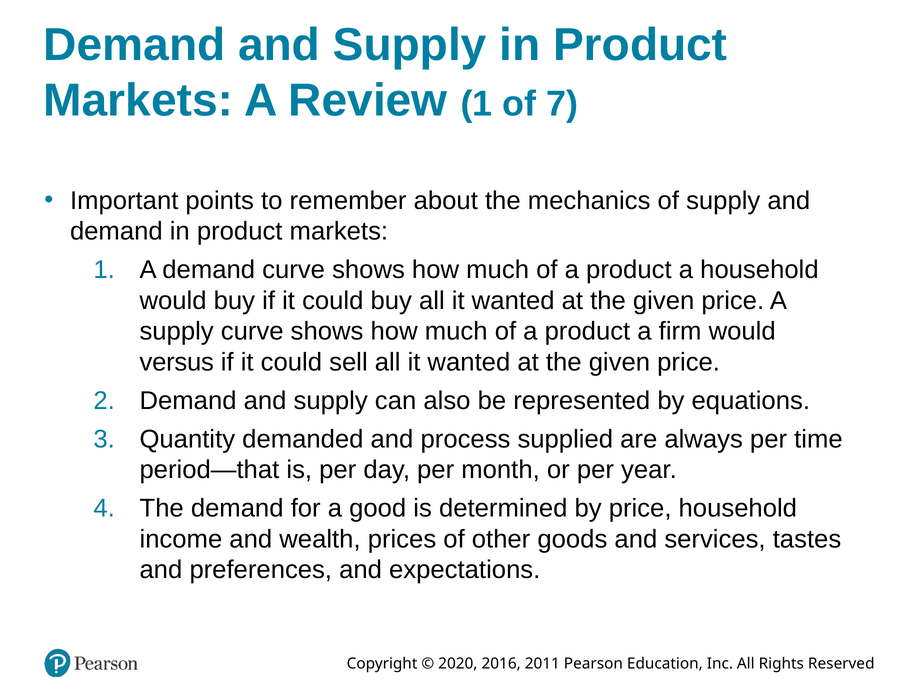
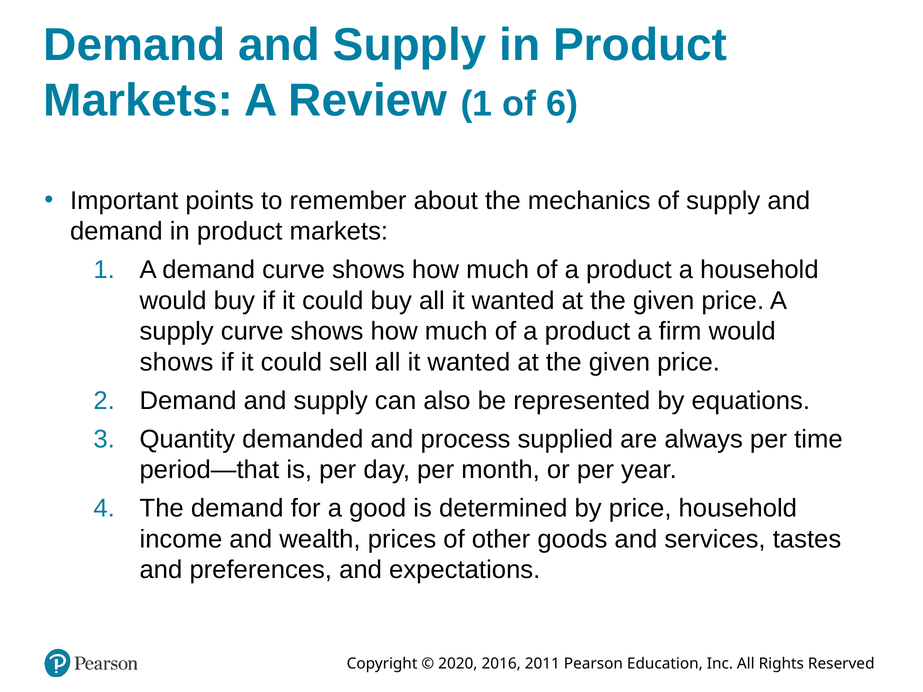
7: 7 -> 6 (562, 104)
versus: versus -> shows (177, 362)
